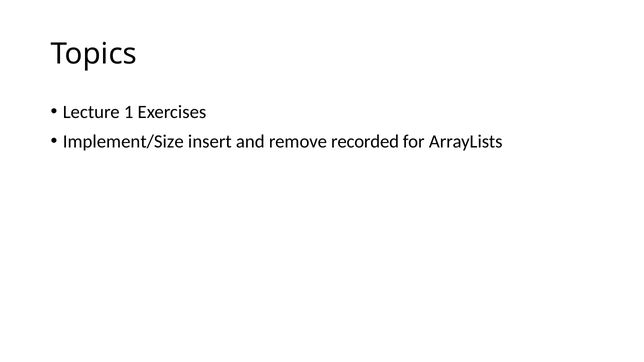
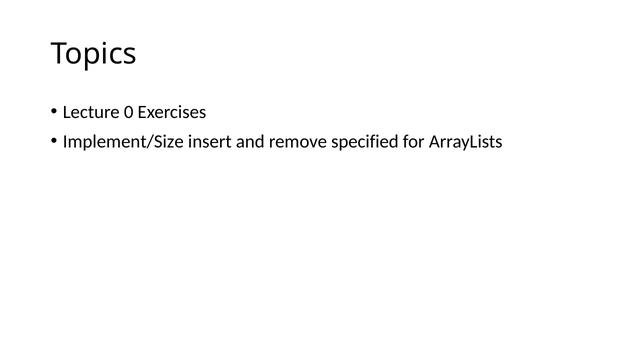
1: 1 -> 0 (129, 112)
recorded: recorded -> specified (365, 141)
